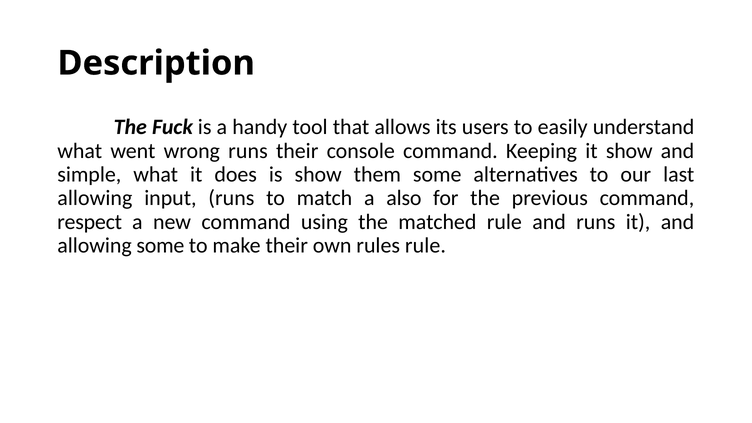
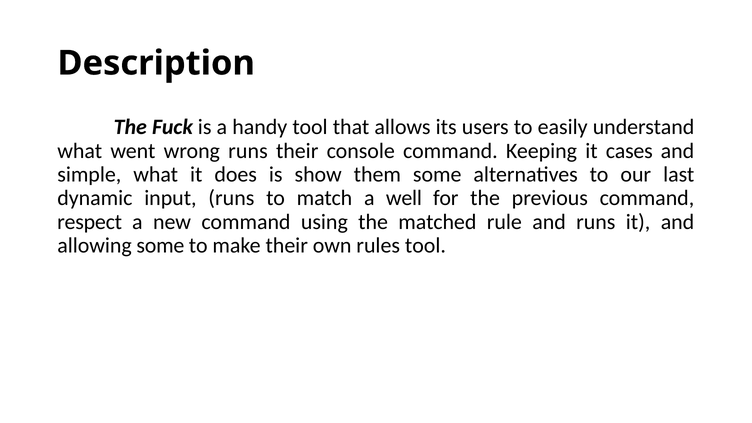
it show: show -> cases (629, 151)
allowing: allowing -> dynamic (95, 198)
also: also -> well (404, 198)
rules rule: rule -> tool (425, 246)
